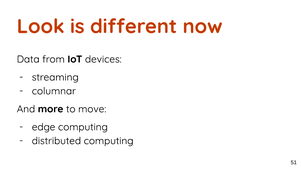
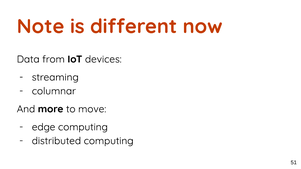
Look: Look -> Note (41, 27)
